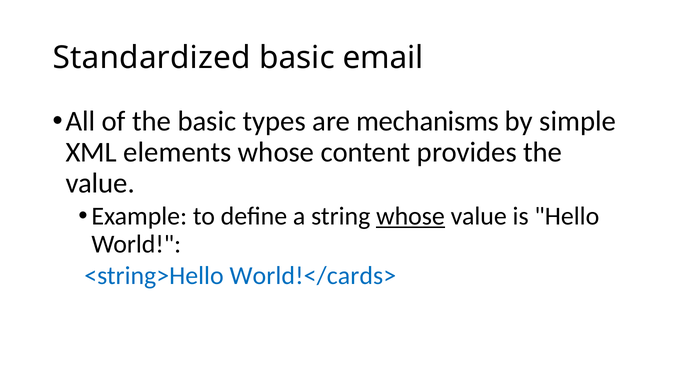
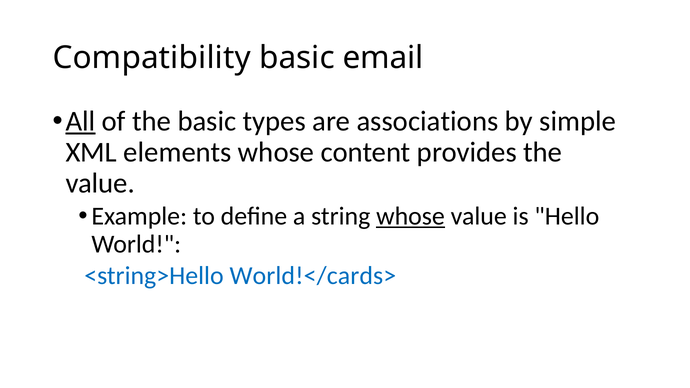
Standardized: Standardized -> Compatibility (152, 58)
All underline: none -> present (80, 121)
mechanisms: mechanisms -> associations (428, 121)
